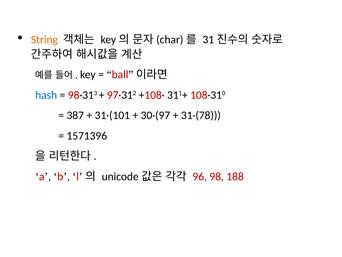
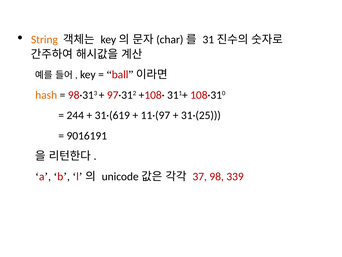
hash colour: blue -> orange (46, 95)
387: 387 -> 244 (75, 115)
31·(101: 31·(101 -> 31·(619 (112, 115)
30·(97: 30·(97 -> 11·(97 (155, 115)
31·(78: 31·(78 -> 31·(25 (201, 115)
1571396: 1571396 -> 9016191 (87, 136)
96: 96 -> 37 (200, 176)
188: 188 -> 339 (235, 176)
